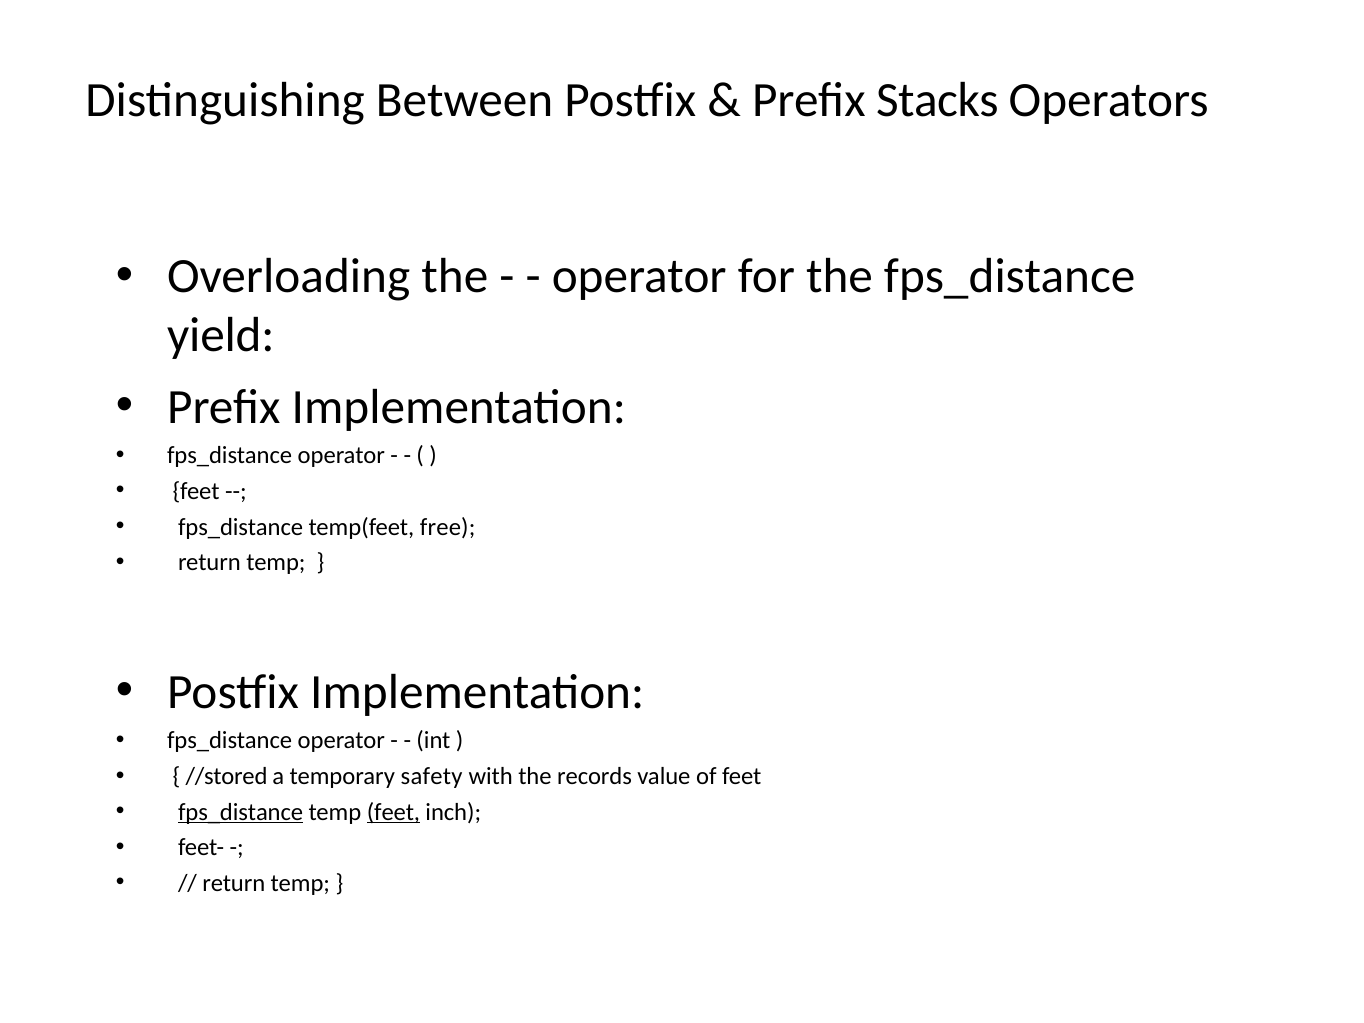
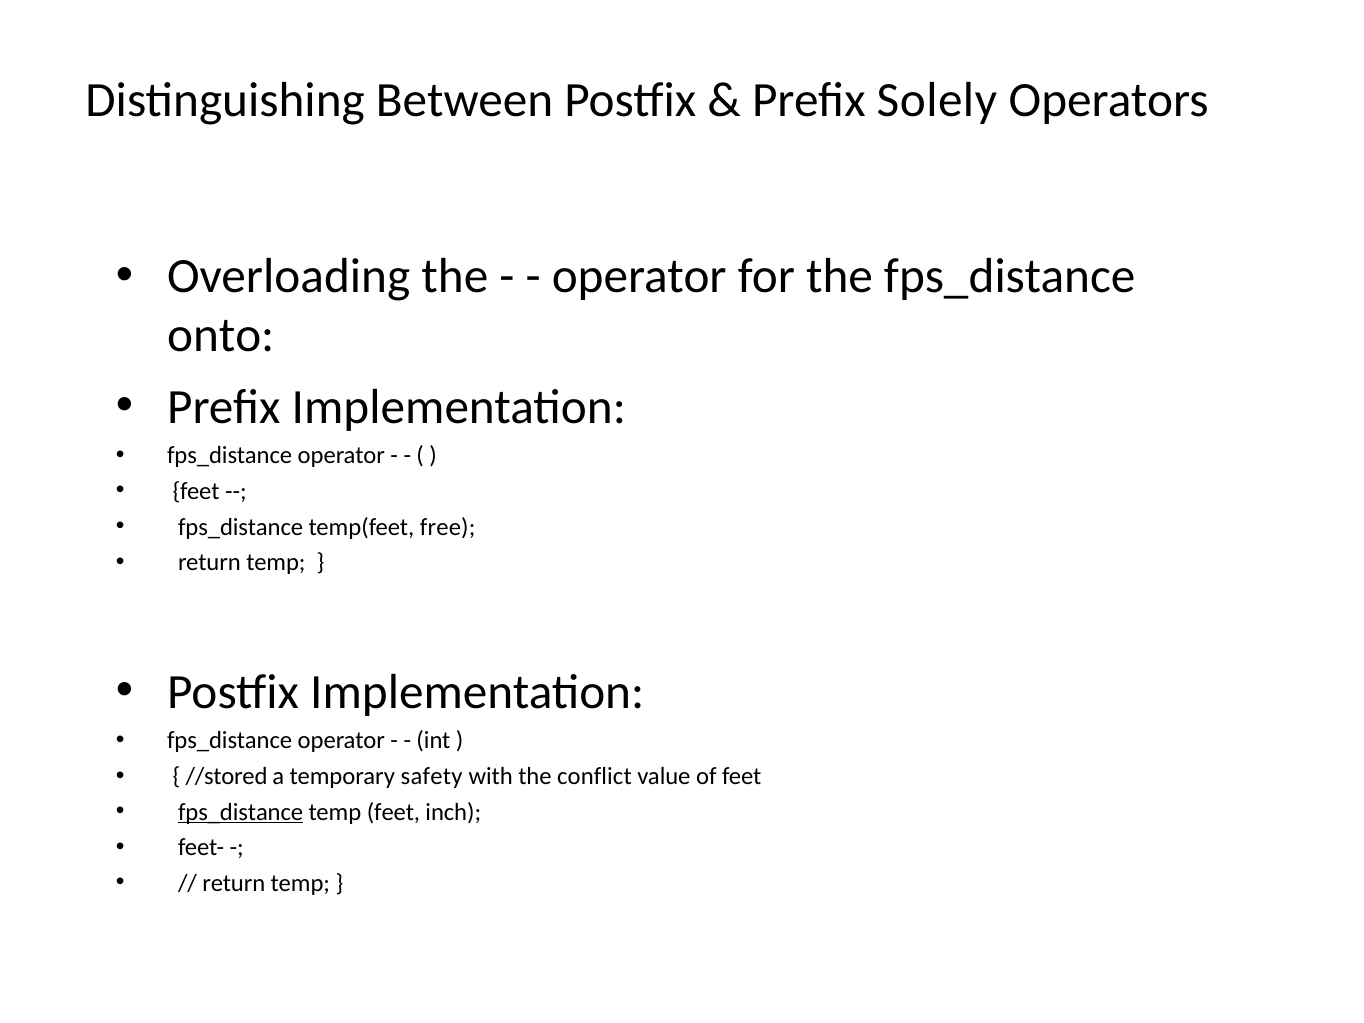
Stacks: Stacks -> Solely (937, 100)
yield: yield -> onto (221, 336)
records: records -> conflict (594, 776)
feet underline: present -> none (393, 812)
